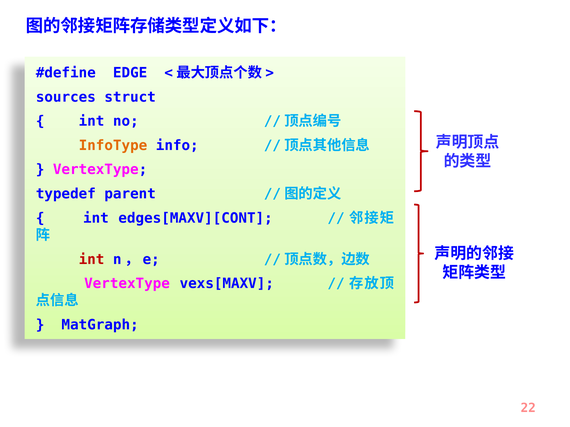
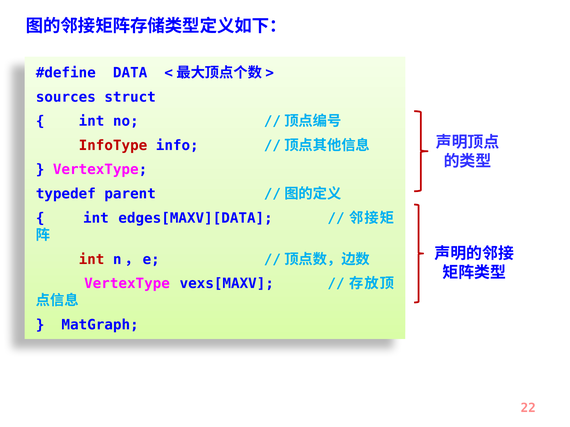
EDGE: EDGE -> DATA (130, 73)
InfoType colour: orange -> red (113, 146)
edges[MAXV][CONT: edges[MAXV][CONT -> edges[MAXV][DATA (196, 218)
